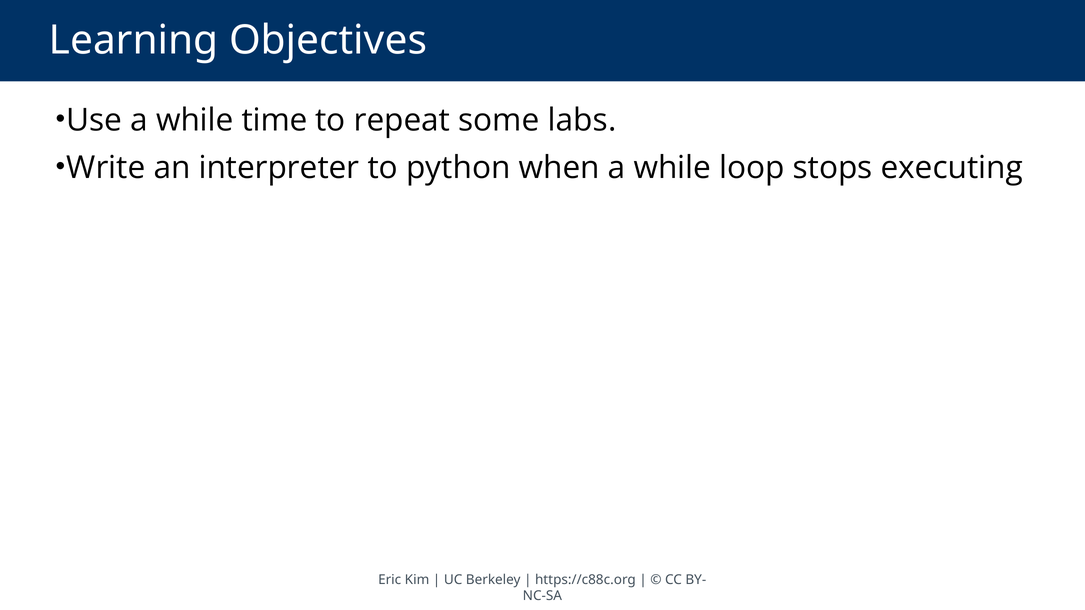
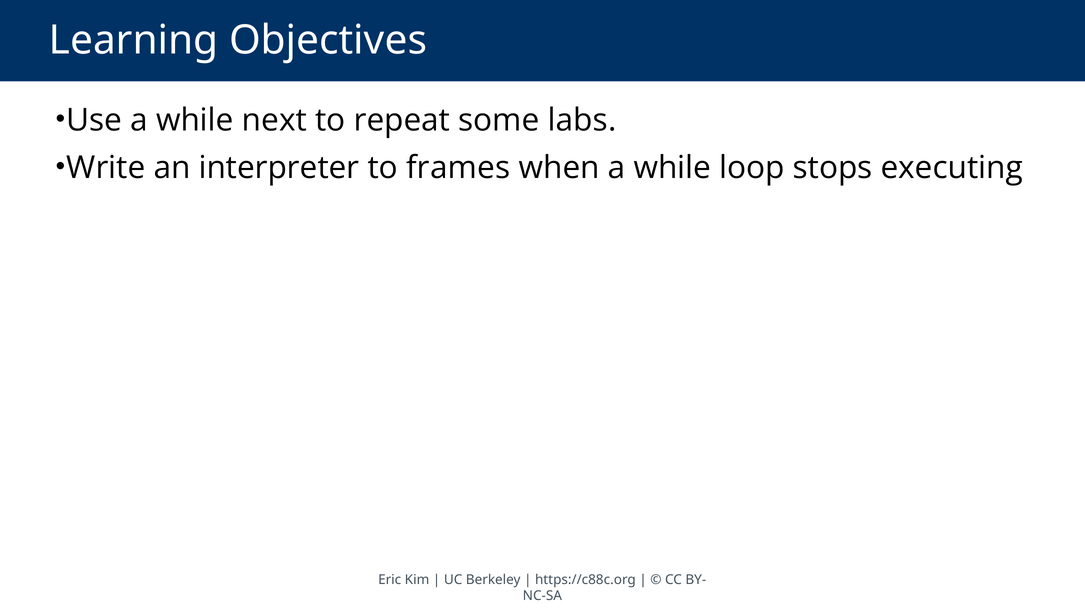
time: time -> next (274, 120)
python: python -> frames (458, 168)
